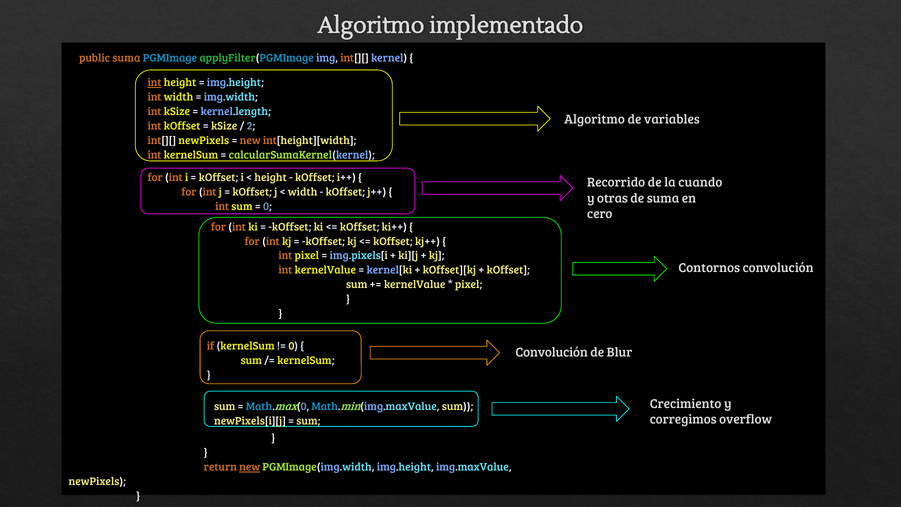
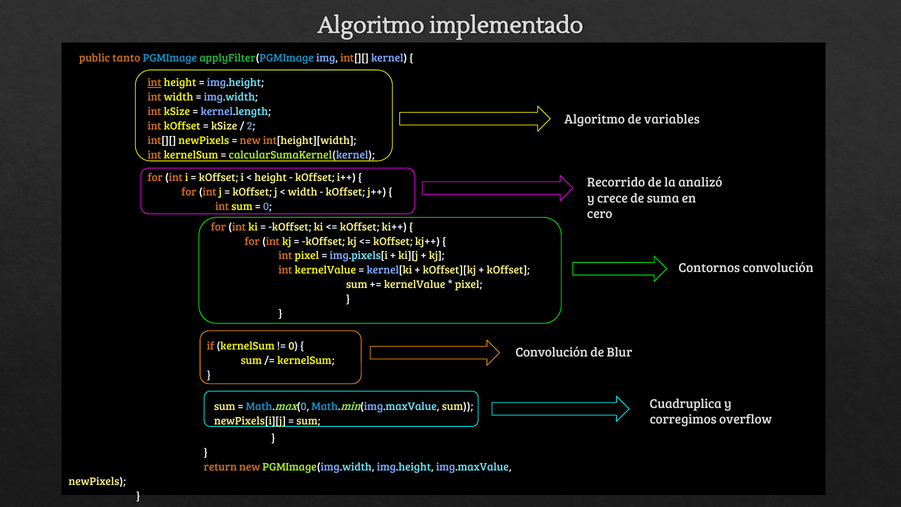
public suma: suma -> tanto (126, 58)
cuando: cuando -> analizó (700, 182)
otras: otras -> crece (612, 198)
Crecimiento: Crecimiento -> Cuadruplica (686, 404)
new underline: present -> none (250, 467)
